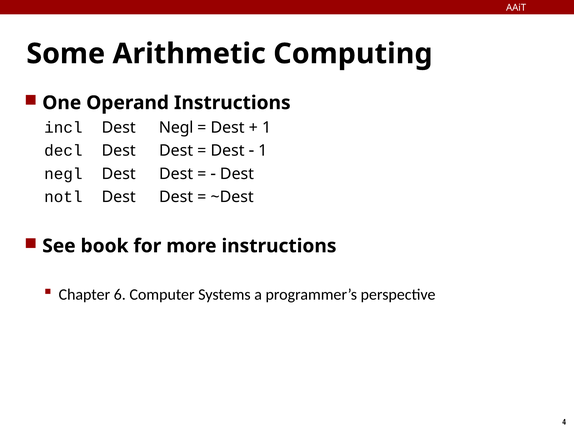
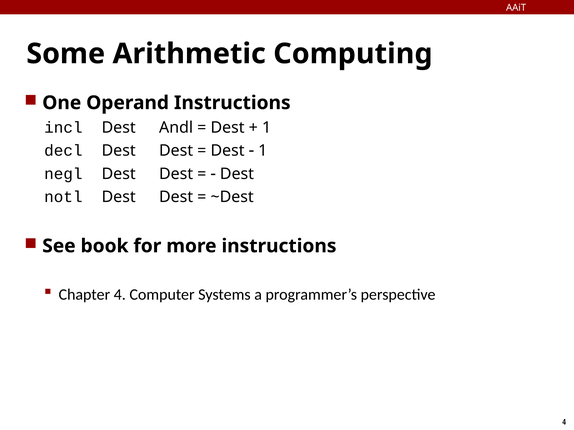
Dest Negl: Negl -> Andl (176, 128)
Chapter 6: 6 -> 4 (120, 295)
